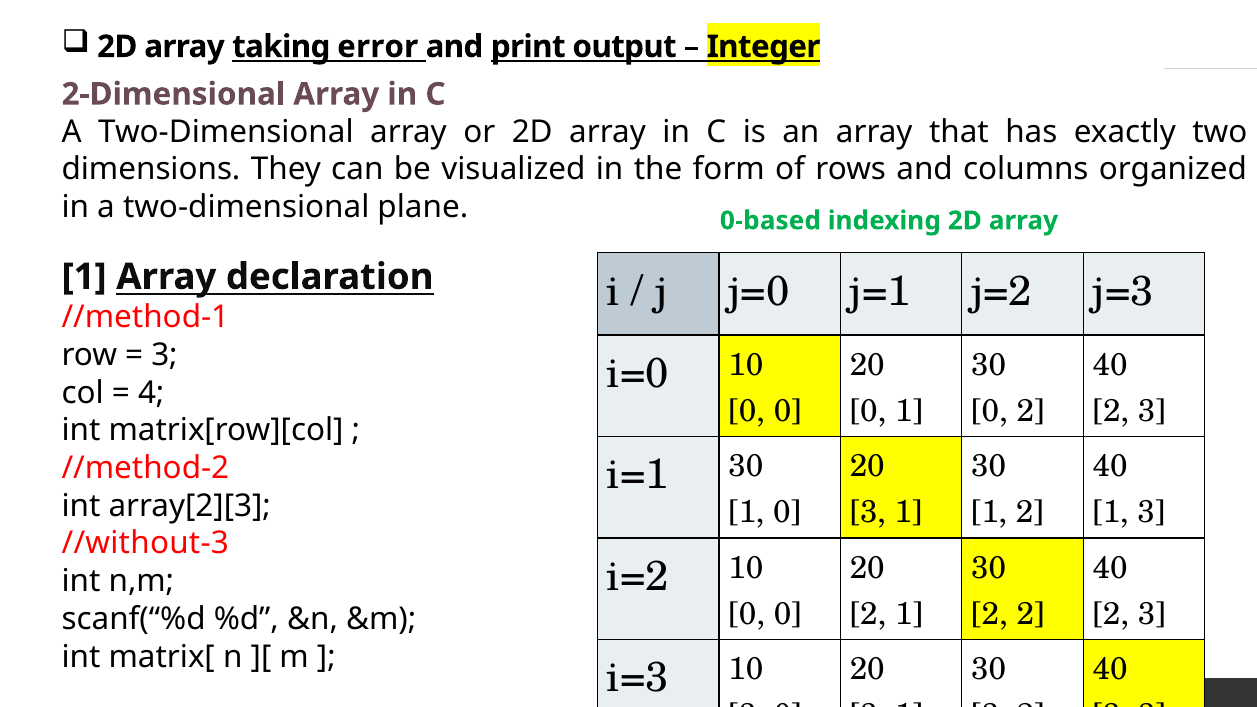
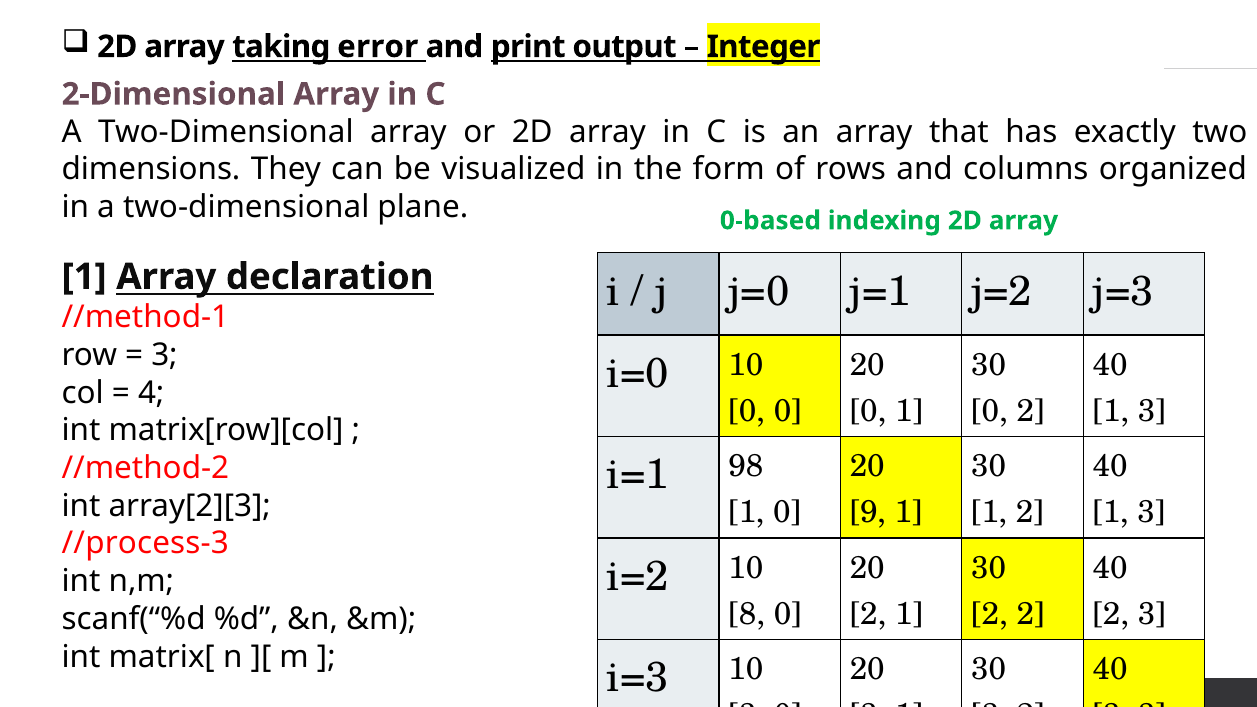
2: 2 -> 1 (1111, 411)
i=1 30: 30 -> 98 (746, 467)
3: 3 -> 9 (868, 513)
//without-3: //without-3 -> //process-3 (145, 544)
0: 0 -> 8 (747, 614)
